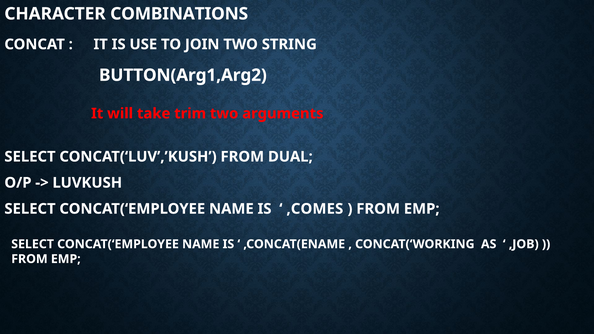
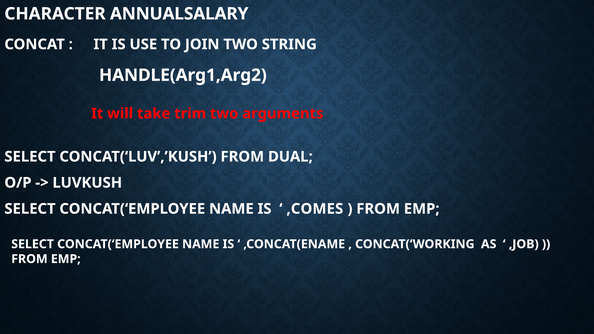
COMBINATIONS: COMBINATIONS -> ANNUALSALARY (179, 14)
BUTTON(Arg1,Arg2: BUTTON(Arg1,Arg2 -> HANDLE(Arg1,Arg2 (183, 75)
